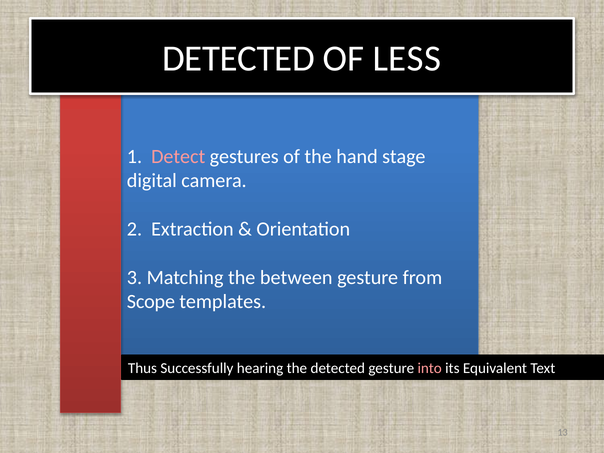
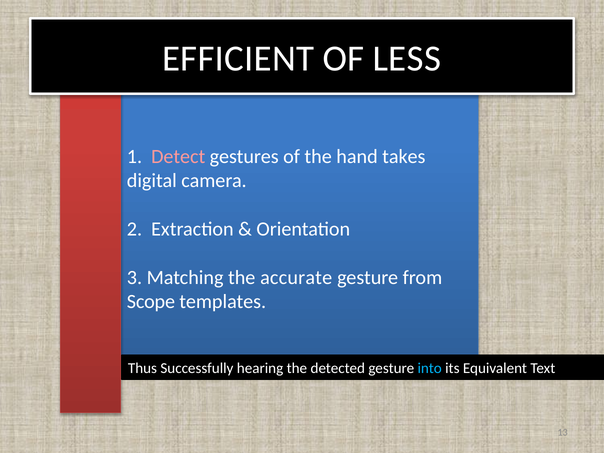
DETECTED: DETECTED -> EFFICIENT (238, 58)
stage: stage -> takes (404, 157)
between: between -> accurate (296, 277)
into colour: pink -> light blue (430, 368)
